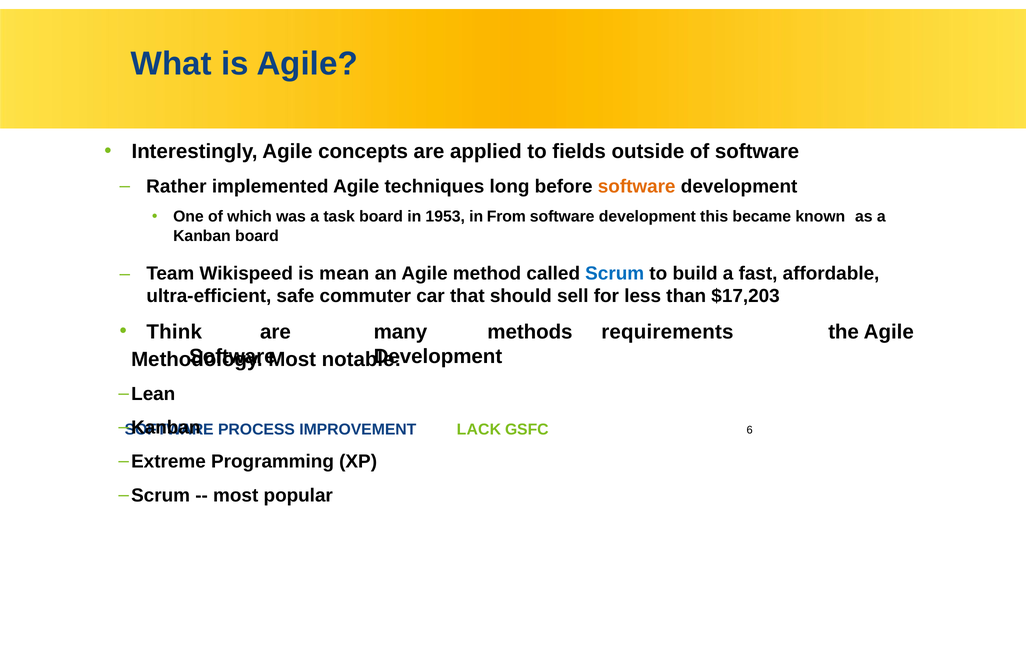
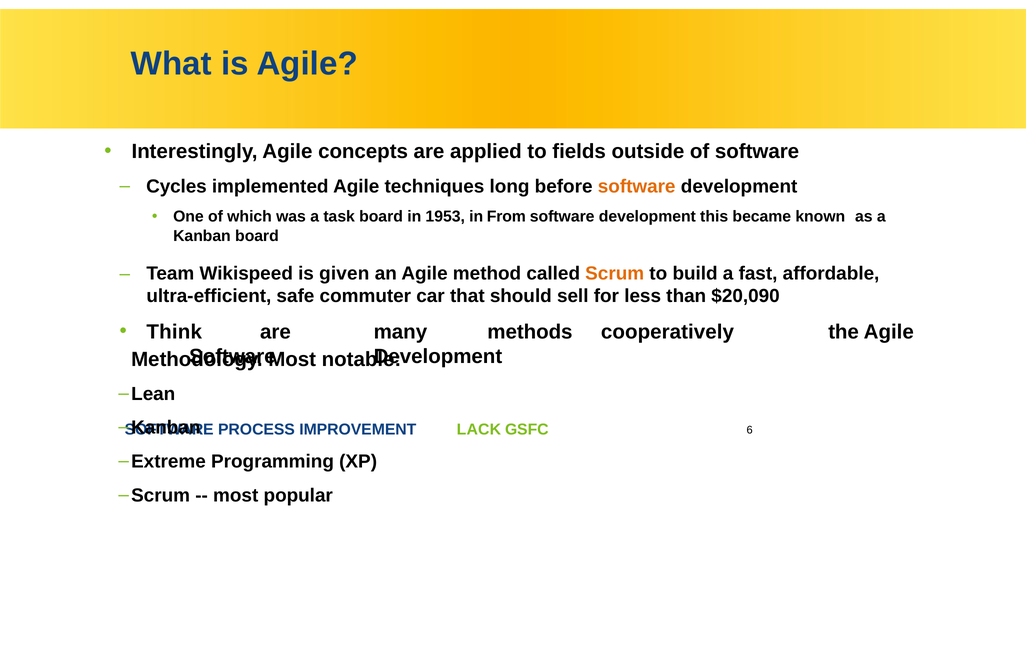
Rather: Rather -> Cycles (176, 186)
mean: mean -> given (344, 273)
Scrum colour: blue -> orange (615, 273)
$17,203: $17,203 -> $20,090 (746, 296)
requirements: requirements -> cooperatively (667, 331)
